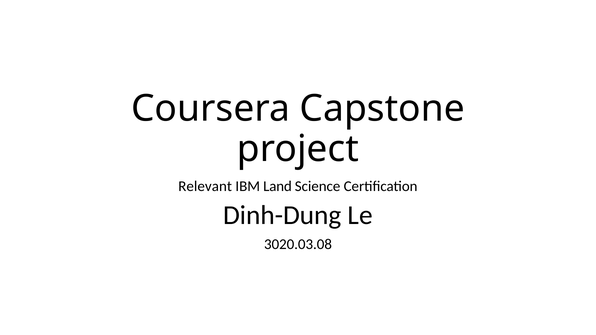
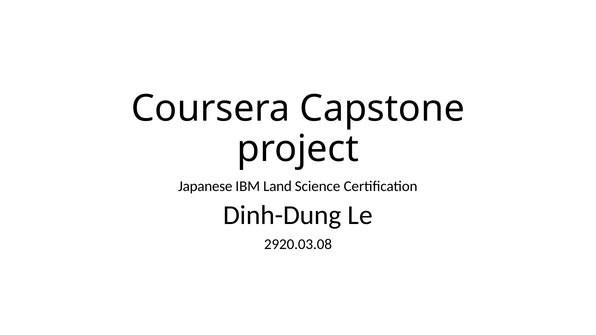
Relevant: Relevant -> Japanese (205, 186)
3020.03.08: 3020.03.08 -> 2920.03.08 (298, 244)
